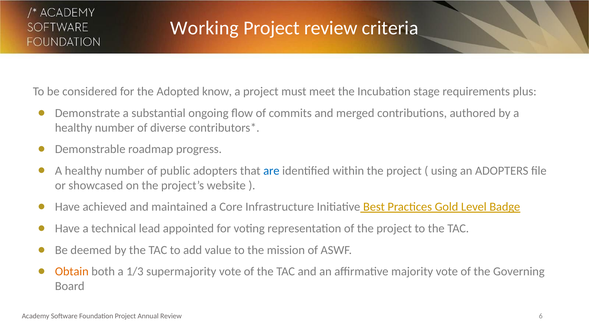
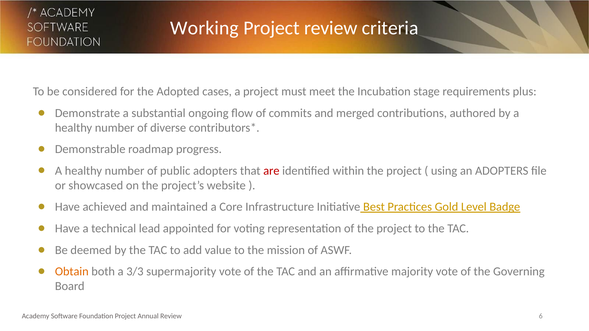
know: know -> cases (217, 92)
are colour: blue -> red (271, 171)
1/3: 1/3 -> 3/3 (135, 272)
